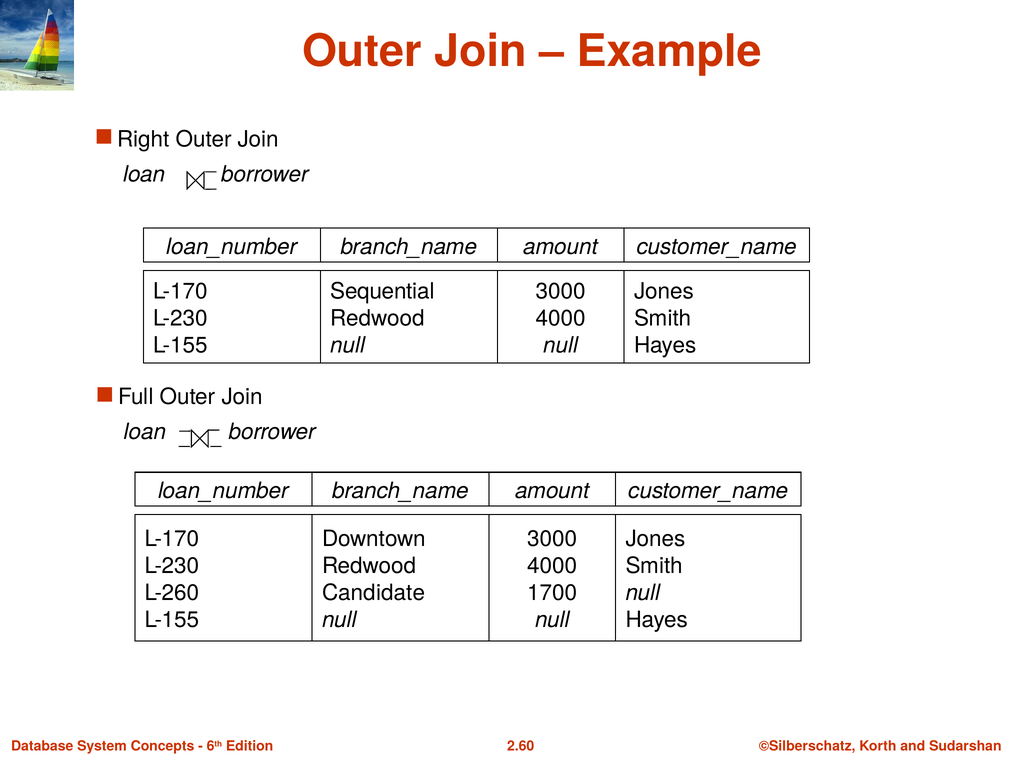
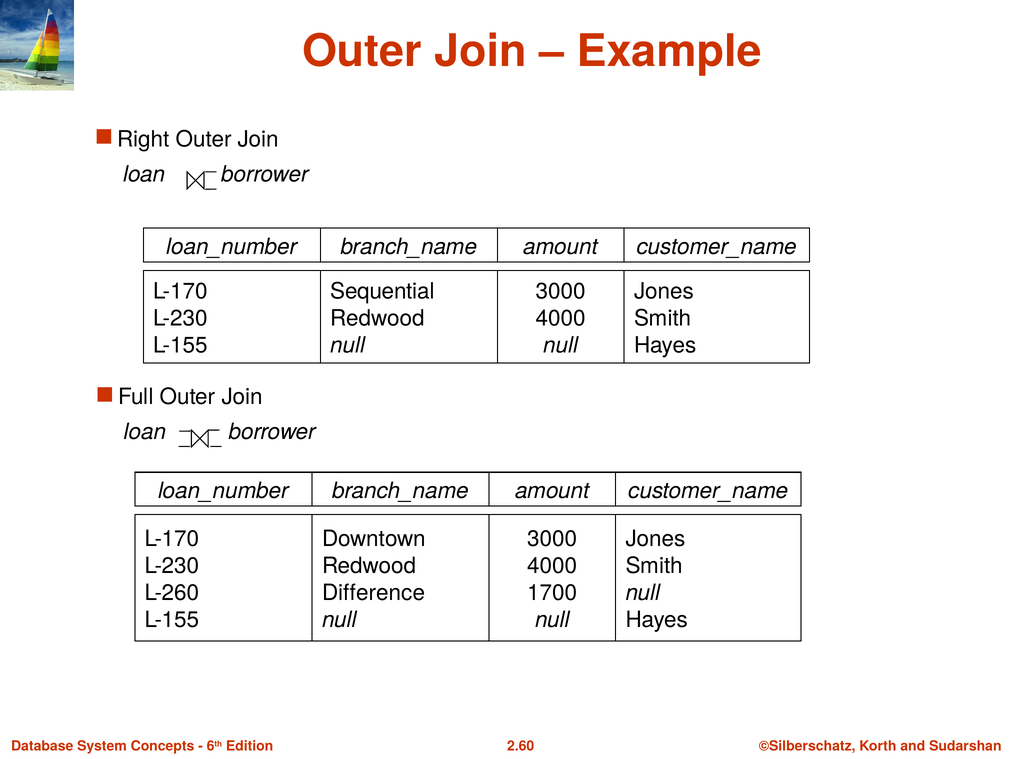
Candidate: Candidate -> Difference (374, 593)
